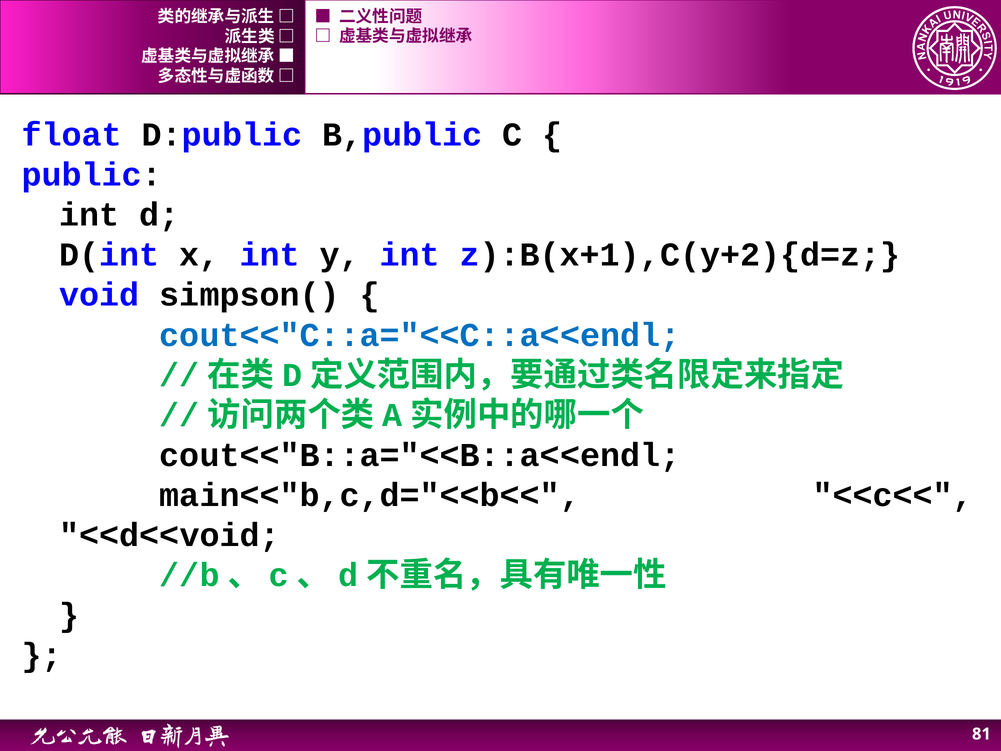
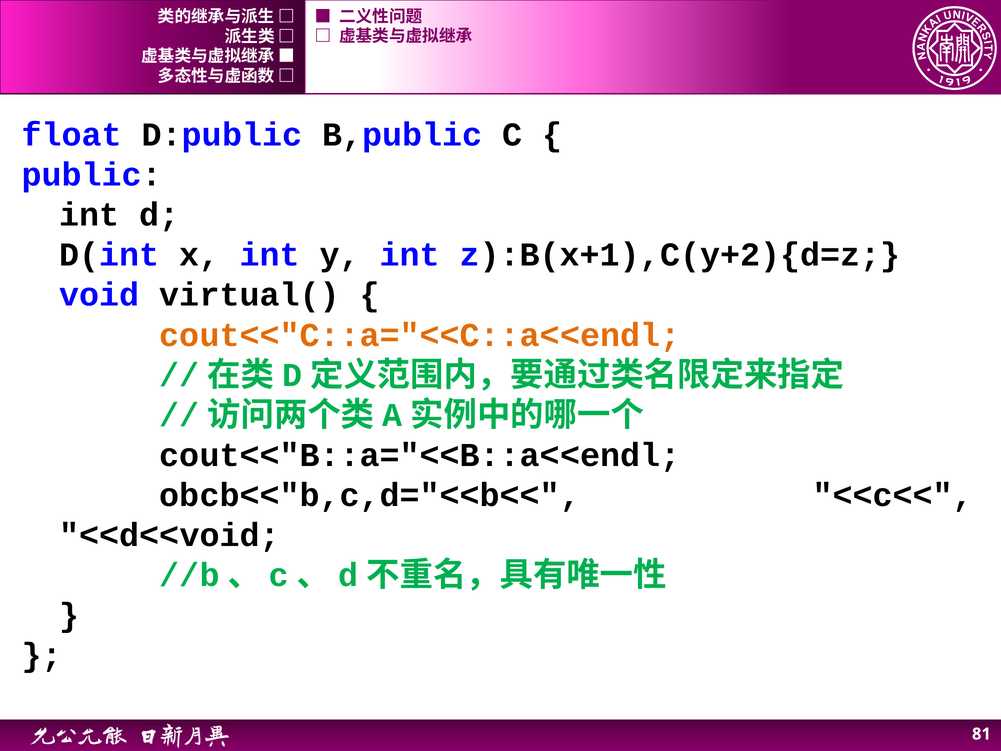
simpson(: simpson( -> virtual( (250, 295)
cout<<"C::a="<<C::a<<endl colour: blue -> orange (420, 335)
main<<"b,c,d="<<b<<: main<<"b,c,d="<<b<< -> obcb<<"b,c,d="<<b<< (370, 495)
